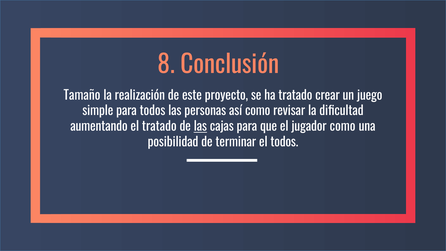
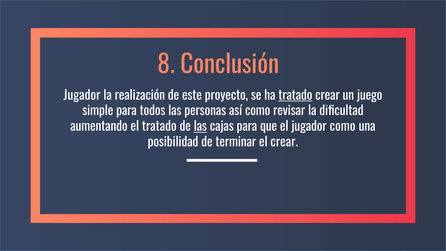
Tamaño: Tamaño -> Jugador (82, 95)
tratado underline: none -> present (295, 95)
el todos: todos -> crear (284, 142)
